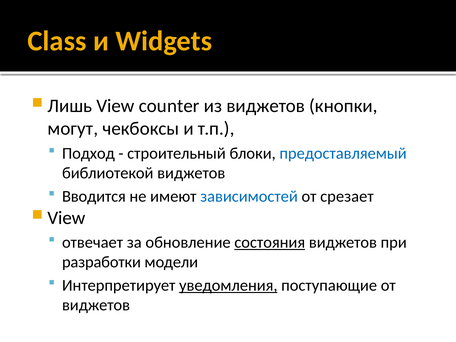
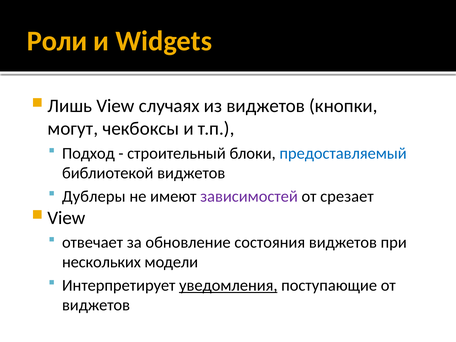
Class: Class -> Роли (57, 41)
counter: counter -> случаях (169, 106)
Вводится: Вводится -> Дублеры (94, 196)
зависимостей colour: blue -> purple (249, 196)
состояния underline: present -> none (270, 242)
разработки: разработки -> нескольких (101, 262)
